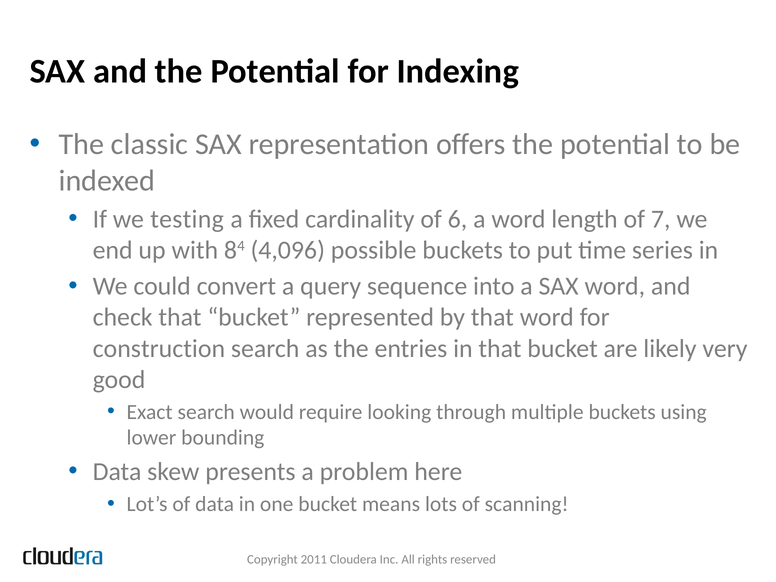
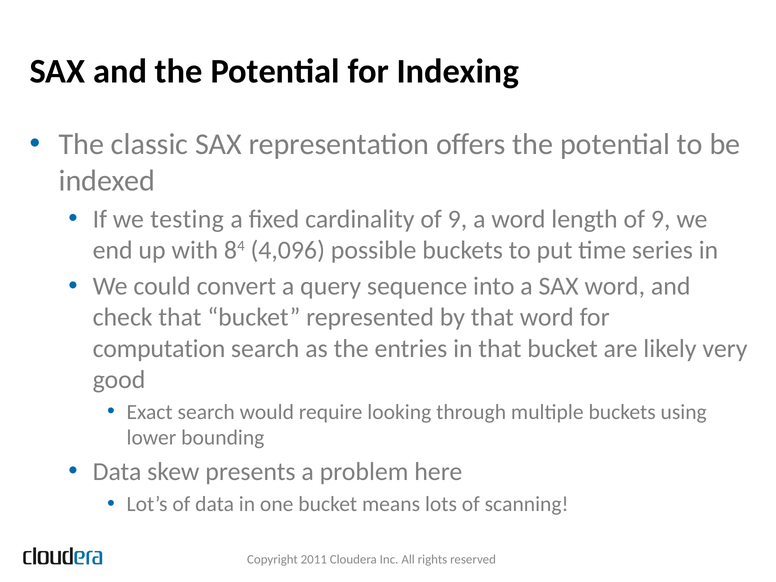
cardinality of 6: 6 -> 9 (457, 219)
length of 7: 7 -> 9 (661, 219)
construction: construction -> computation (159, 348)
